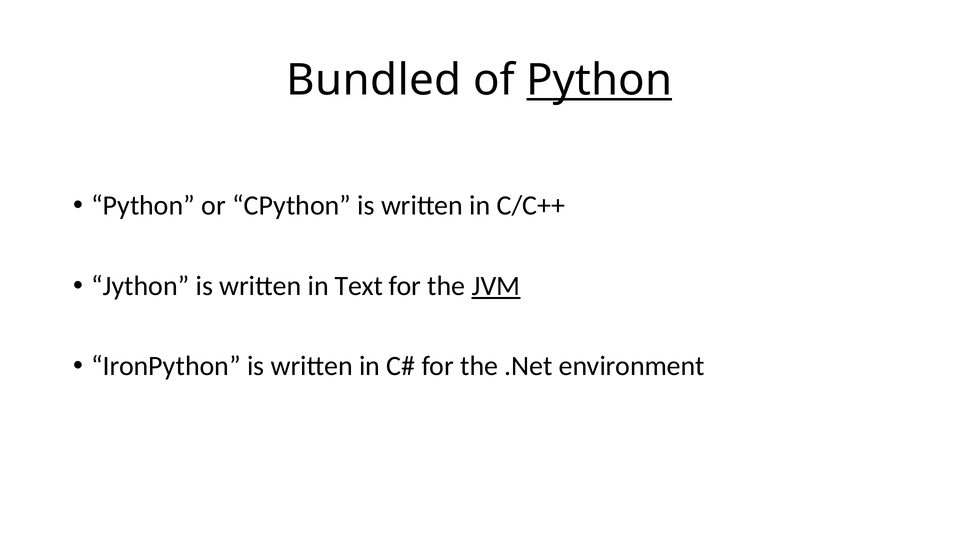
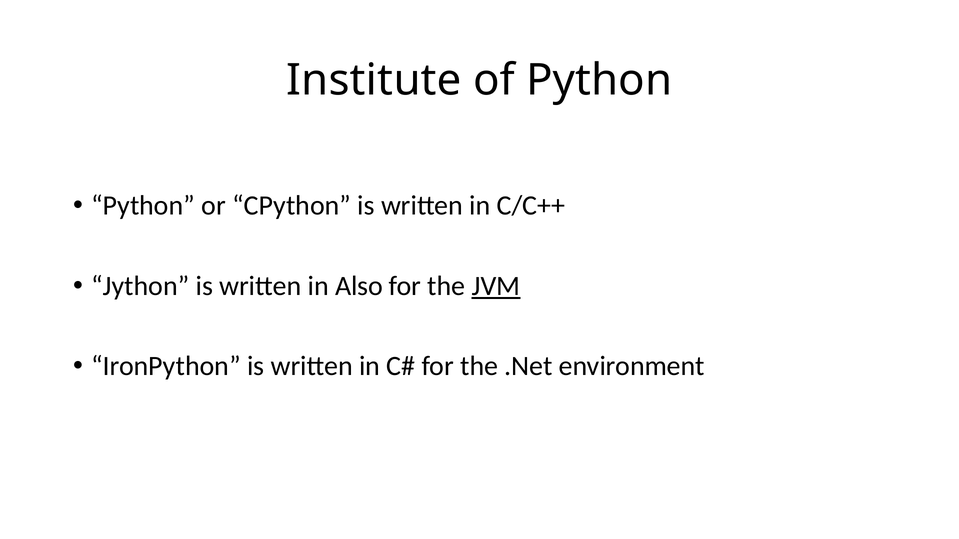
Bundled: Bundled -> Institute (374, 81)
Python underline: present -> none (599, 81)
Text: Text -> Also (359, 286)
